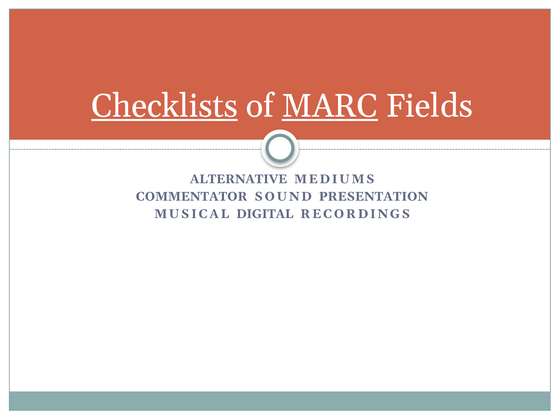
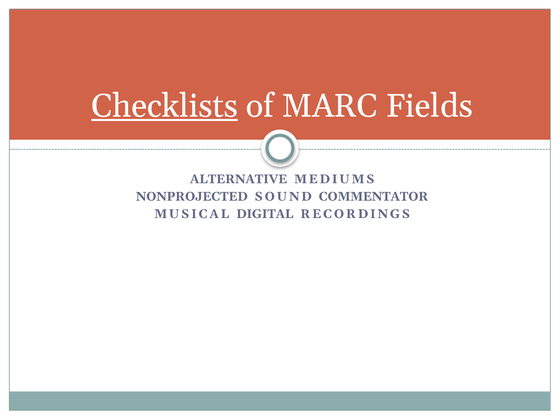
MARC underline: present -> none (330, 106)
COMMENTATOR: COMMENTATOR -> NONPROJECTED (192, 197)
PRESENTATION: PRESENTATION -> COMMENTATOR (373, 197)
